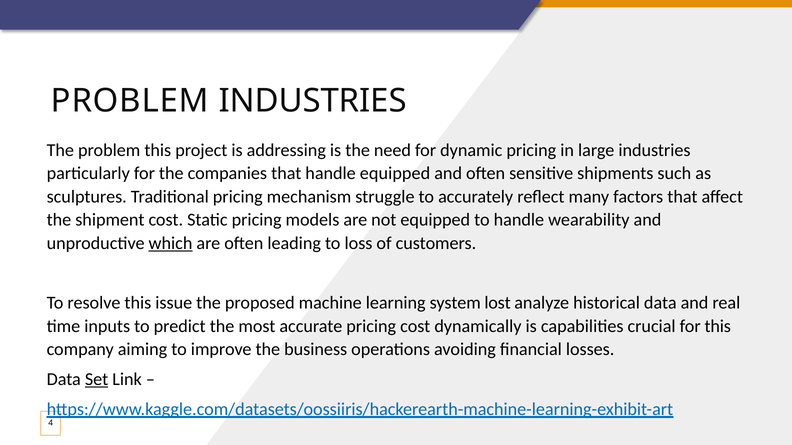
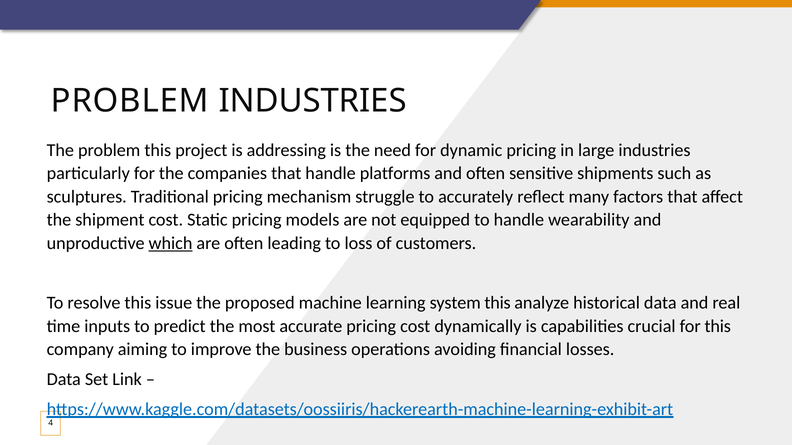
handle equipped: equipped -> platforms (395, 174)
system lost: lost -> this (498, 303)
Set underline: present -> none (97, 380)
